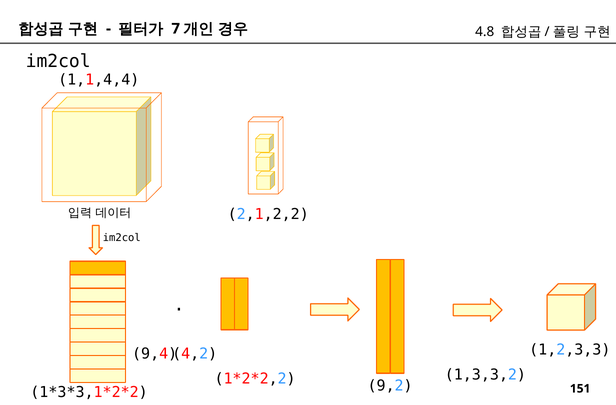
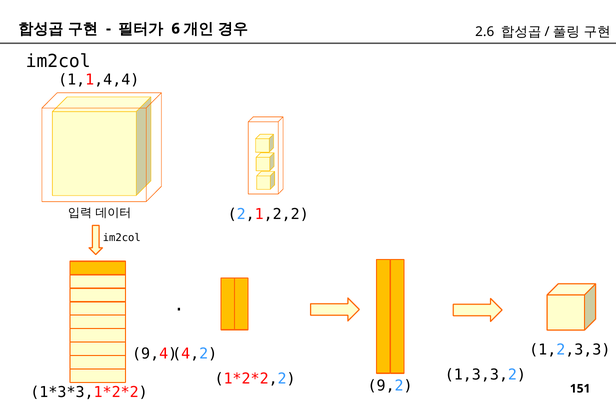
7: 7 -> 6 (176, 29)
4.8: 4.8 -> 2.6 (485, 32)
